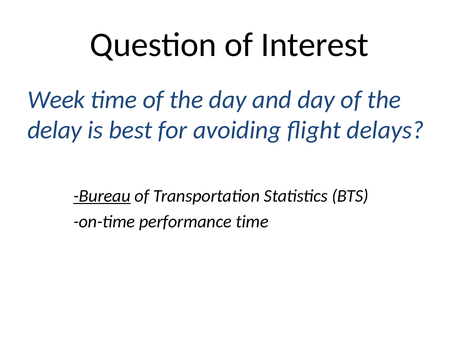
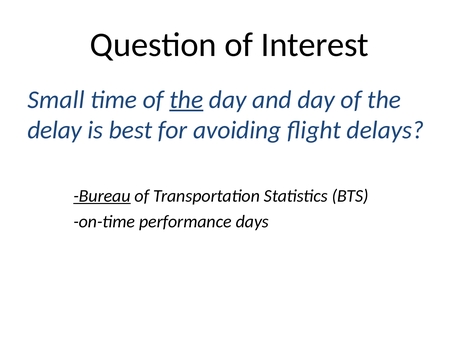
Week: Week -> Small (56, 100)
the underline: none -> present (186, 100)
performance time: time -> days (252, 222)
